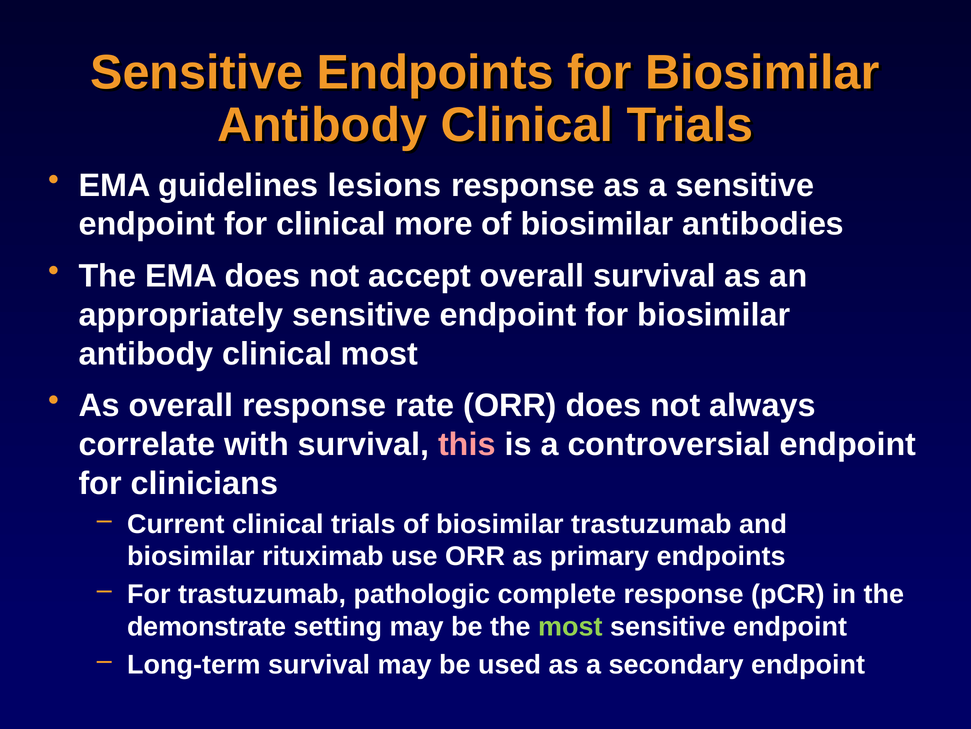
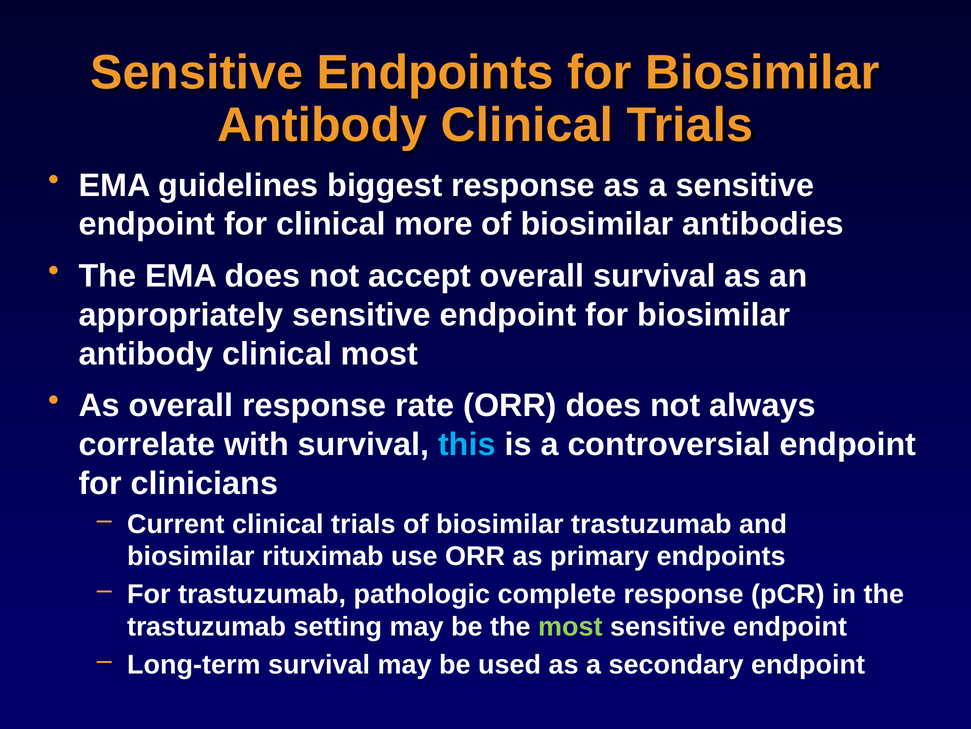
lesions: lesions -> biggest (385, 185)
this colour: pink -> light blue (467, 444)
demonstrate: demonstrate -> trastuzumab (207, 626)
